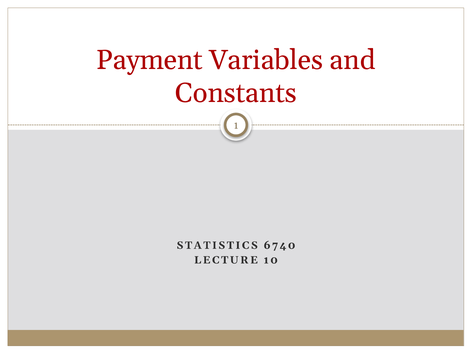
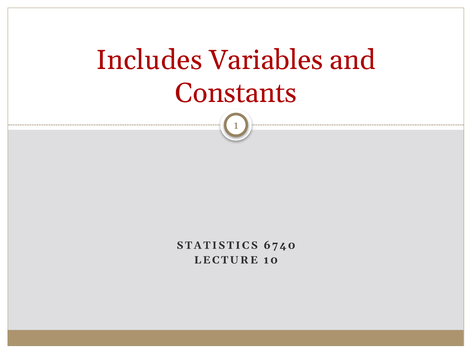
Payment: Payment -> Includes (149, 60)
